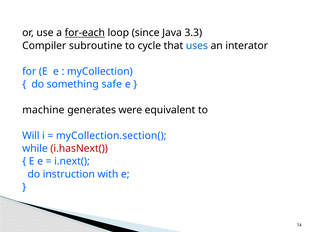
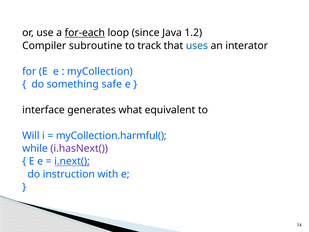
3.3: 3.3 -> 1.2 (193, 33)
cycle: cycle -> track (149, 46)
machine: machine -> interface (43, 110)
were: were -> what (130, 110)
myCollection.section(: myCollection.section( -> myCollection.harmful( (111, 135)
i.hasNext( colour: red -> purple (79, 148)
i.next( underline: none -> present (72, 161)
